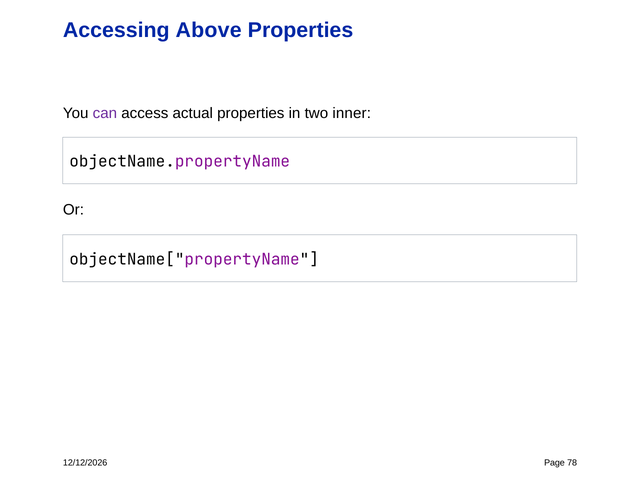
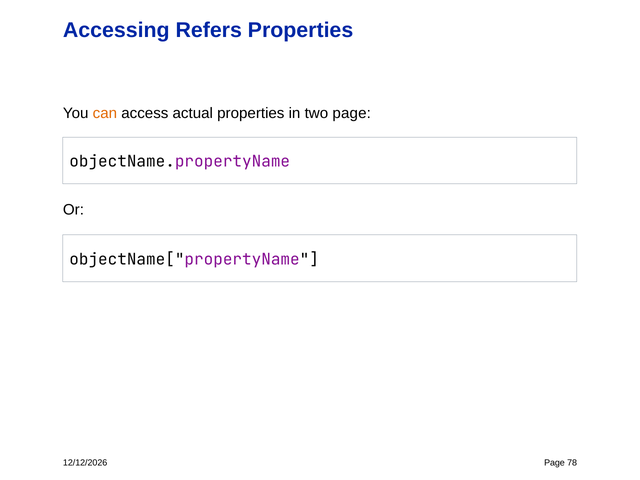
Above: Above -> Refers (209, 30)
can colour: purple -> orange (105, 113)
two inner: inner -> page (352, 113)
